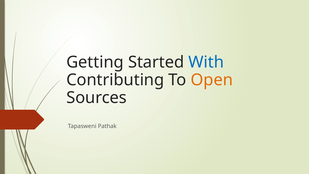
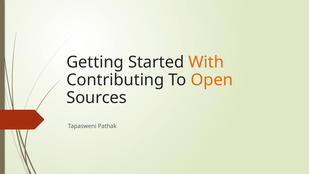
With colour: blue -> orange (206, 62)
